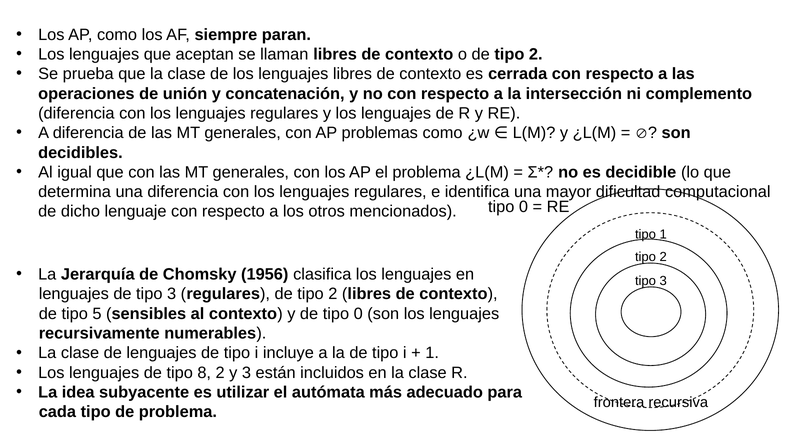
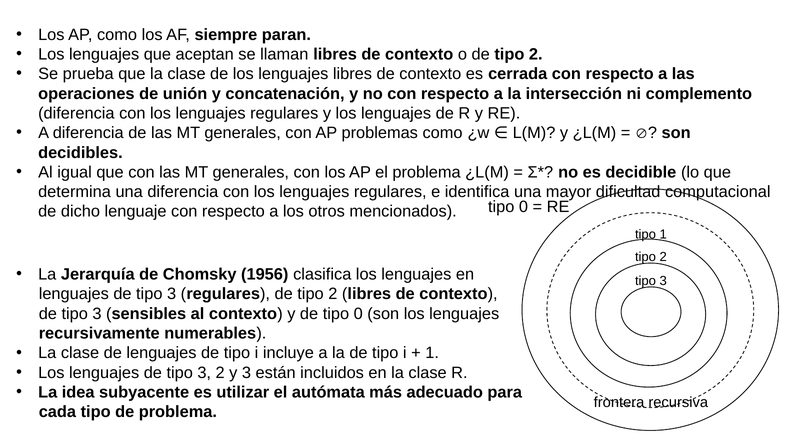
5: 5 -> 3 (97, 313)
8: 8 -> 3 (204, 372)
